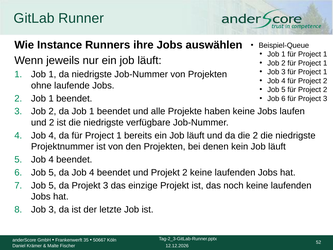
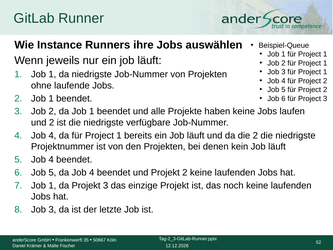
5: 5 -> 1 (52, 185)
